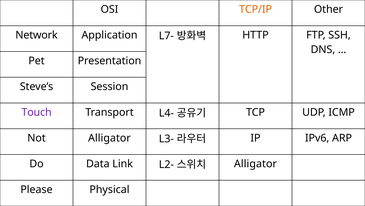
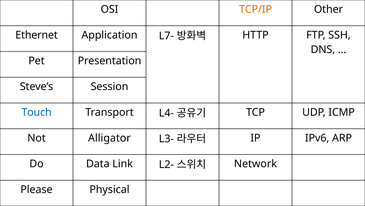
Network: Network -> Ethernet (37, 35)
Touch colour: purple -> blue (37, 112)
Alligator: Alligator -> Network (255, 163)
